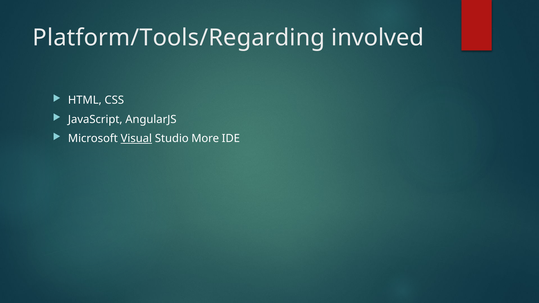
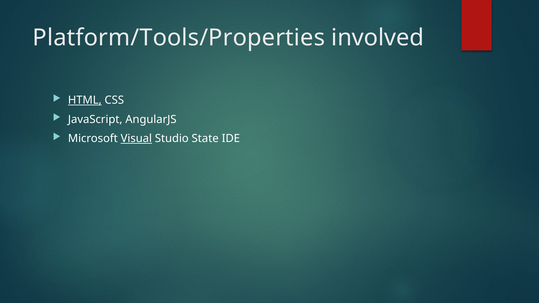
Platform/Tools/Regarding: Platform/Tools/Regarding -> Platform/Tools/Properties (179, 38)
HTML underline: none -> present (85, 100)
More: More -> State (205, 139)
